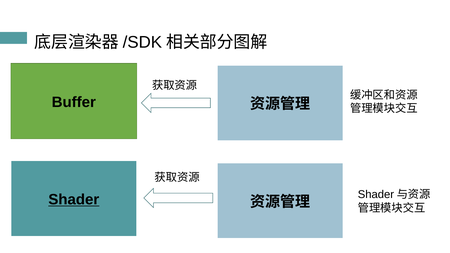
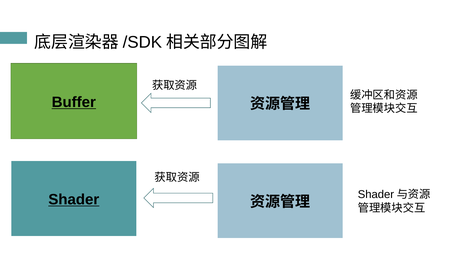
Buffer underline: none -> present (74, 102)
